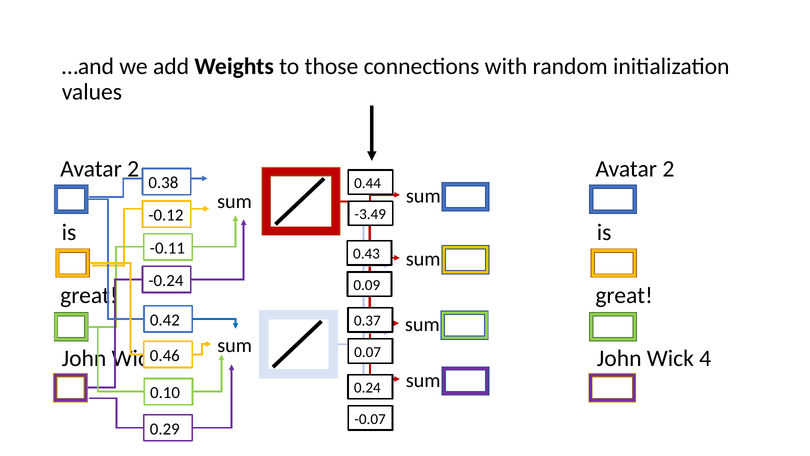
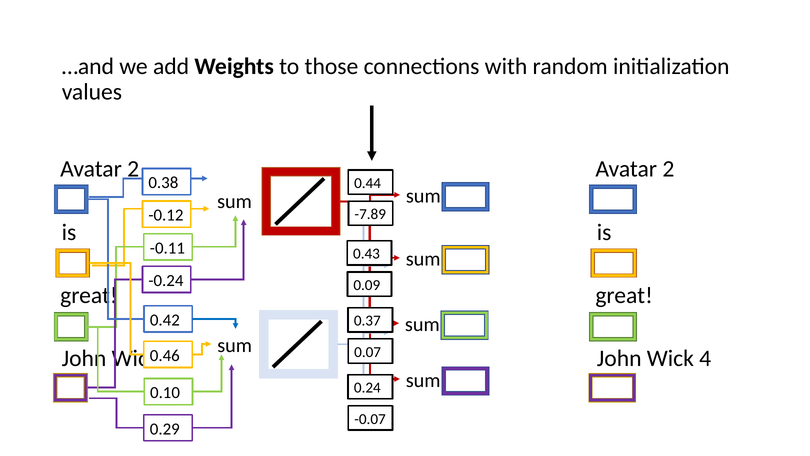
-3.49: -3.49 -> -7.89 (370, 214)
